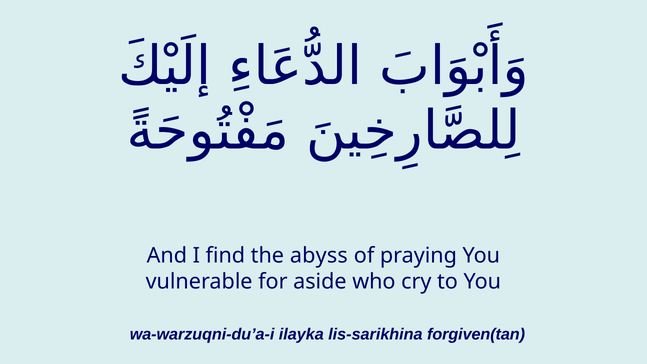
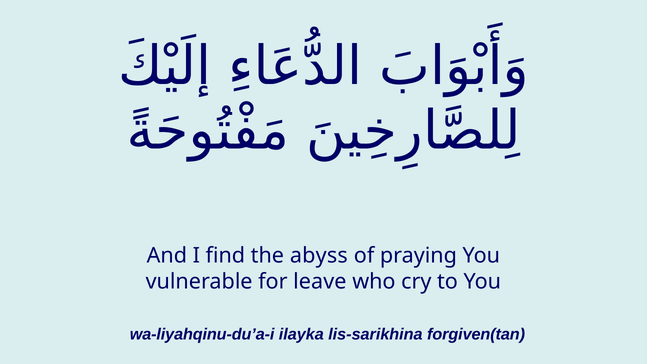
aside: aside -> leave (320, 281)
wa-warzuqni-du’a-i: wa-warzuqni-du’a-i -> wa-liyahqinu-du’a-i (202, 334)
